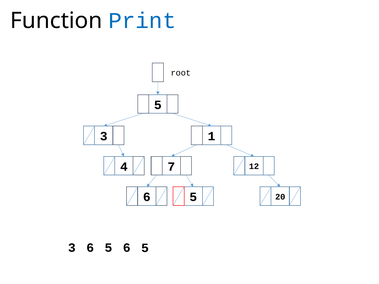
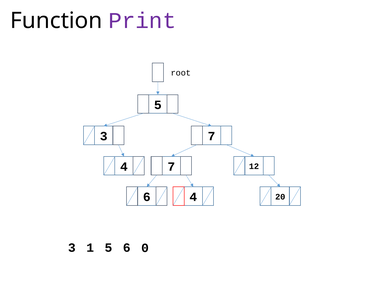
Print colour: blue -> purple (142, 21)
3 1: 1 -> 7 (212, 136)
5: 5 -> 4 (193, 197)
3 6: 6 -> 1 (90, 248)
5 6 5: 5 -> 0 (145, 248)
